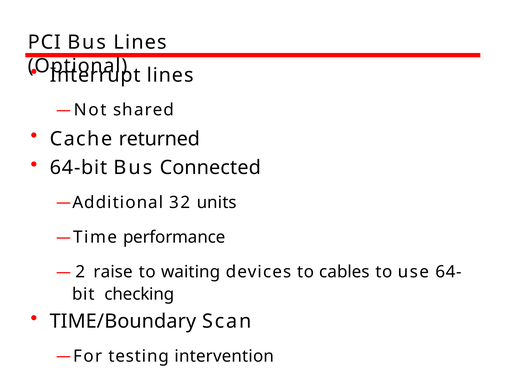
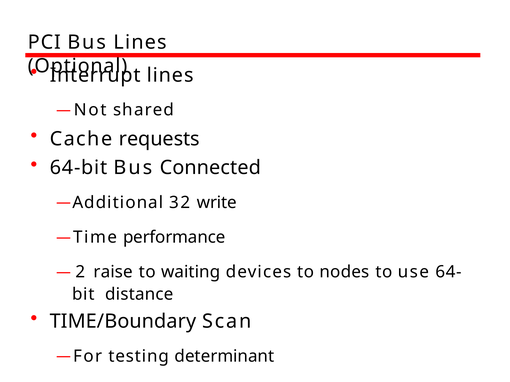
returned: returned -> requests (159, 139)
units: units -> write (217, 203)
cables: cables -> nodes (344, 272)
checking: checking -> distance (139, 295)
intervention: intervention -> determinant (224, 357)
